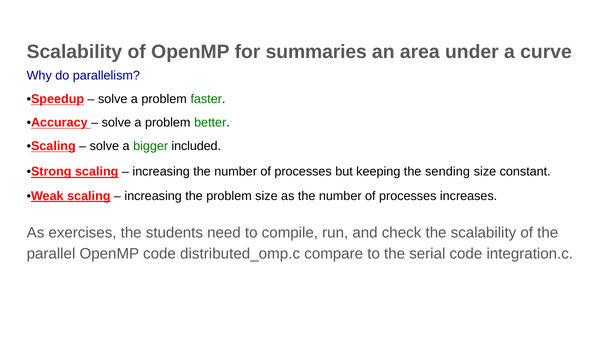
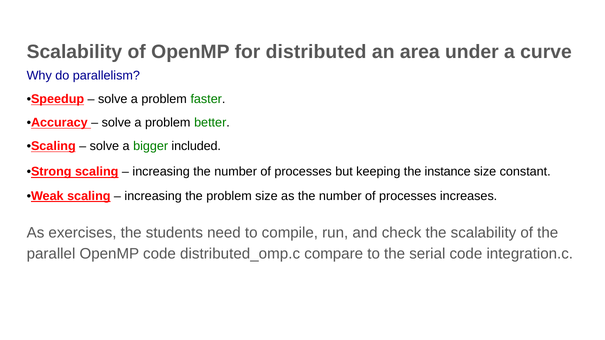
summaries: summaries -> distributed (316, 52)
sending: sending -> instance (448, 172)
